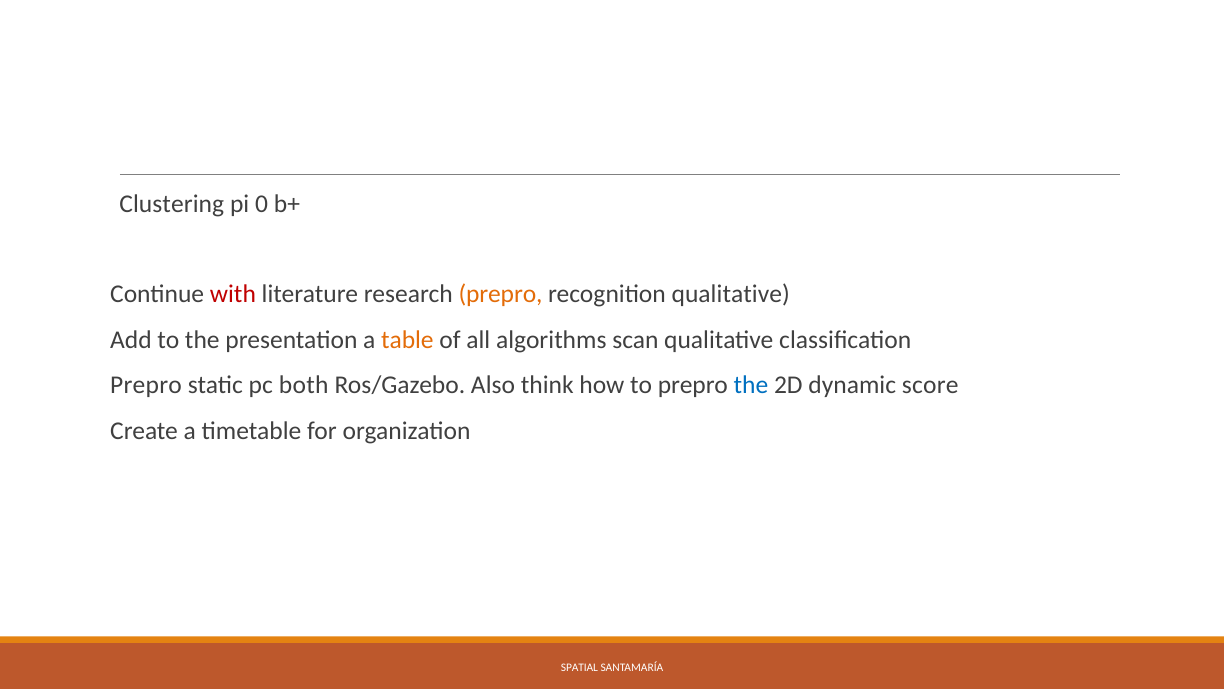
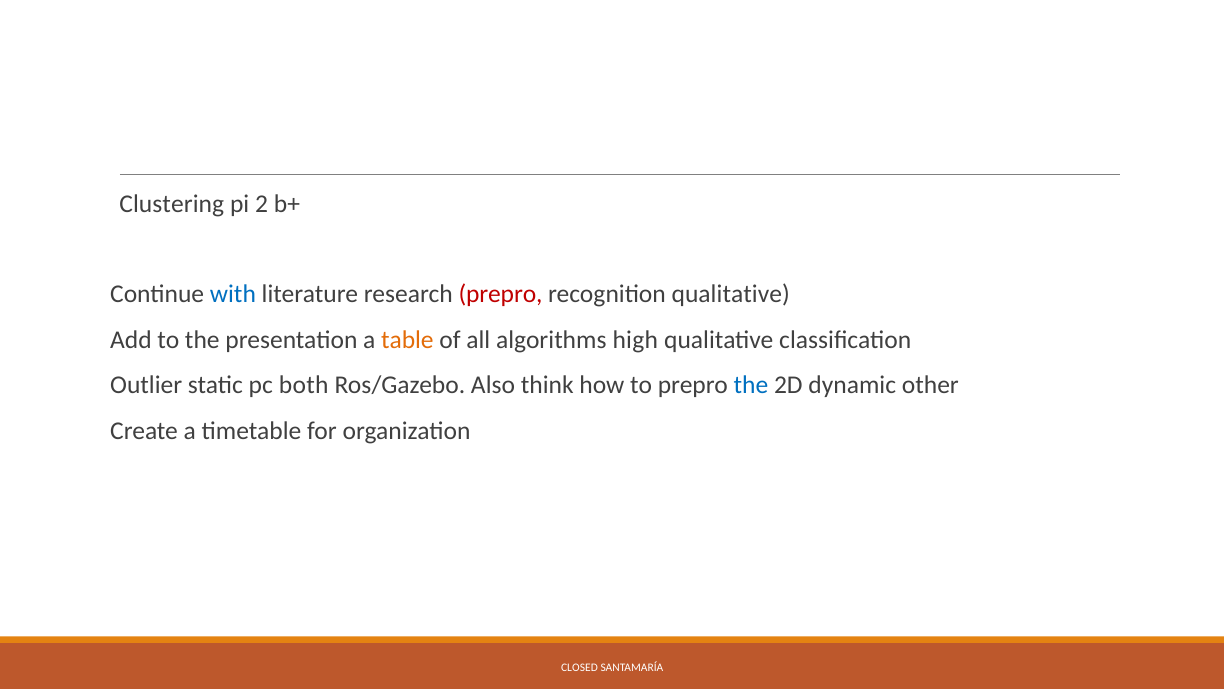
0: 0 -> 2 (262, 204)
with colour: red -> blue (233, 294)
prepro colour: orange -> red (500, 294)
scan: scan -> high (635, 340)
Prepro: Prepro -> Outlier (146, 385)
score: score -> other (930, 385)
SPATIAL: SPATIAL -> CLOSED (579, 668)
